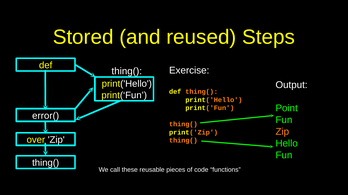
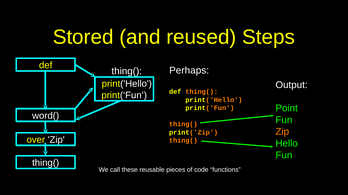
Exercise: Exercise -> Perhaps (189, 71)
error(: error( -> word( (46, 116)
